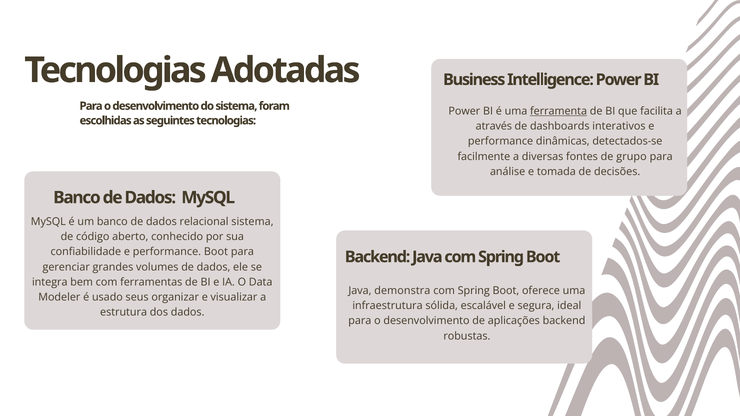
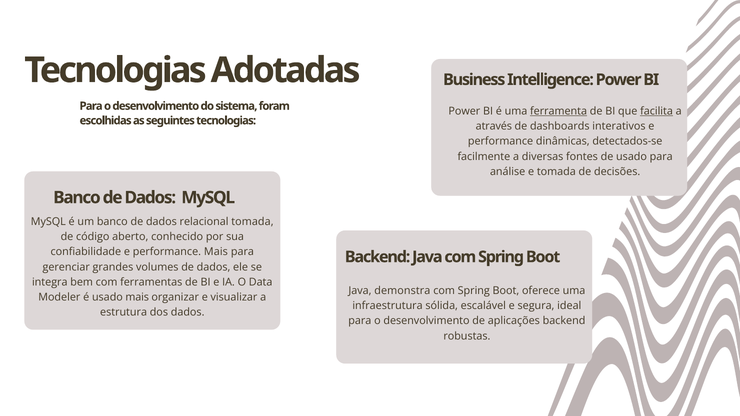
facilita underline: none -> present (657, 111)
de grupo: grupo -> usado (632, 157)
relacional sistema: sistema -> tomada (252, 222)
performance Boot: Boot -> Mais (216, 252)
usado seus: seus -> mais (137, 297)
